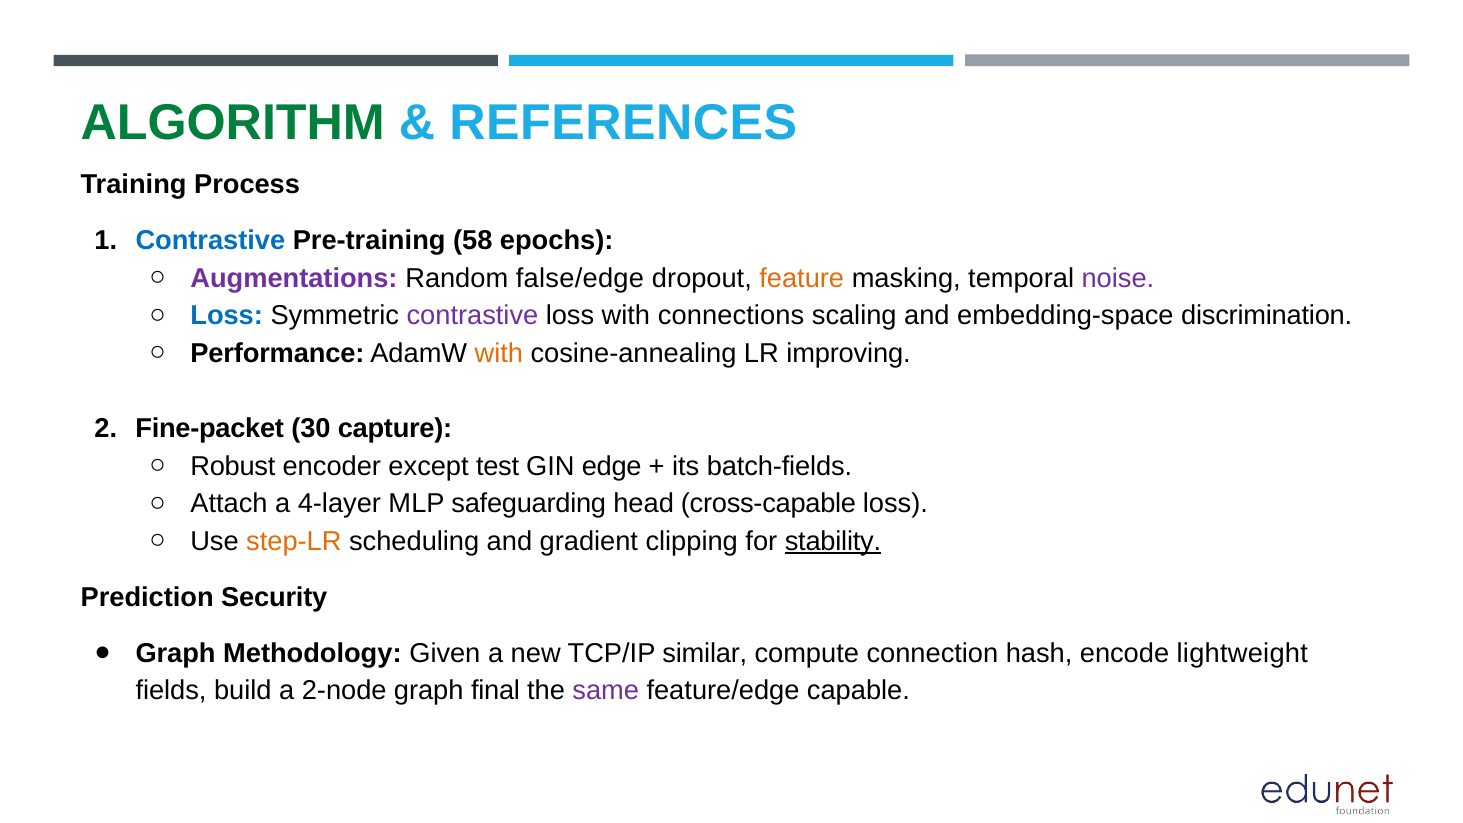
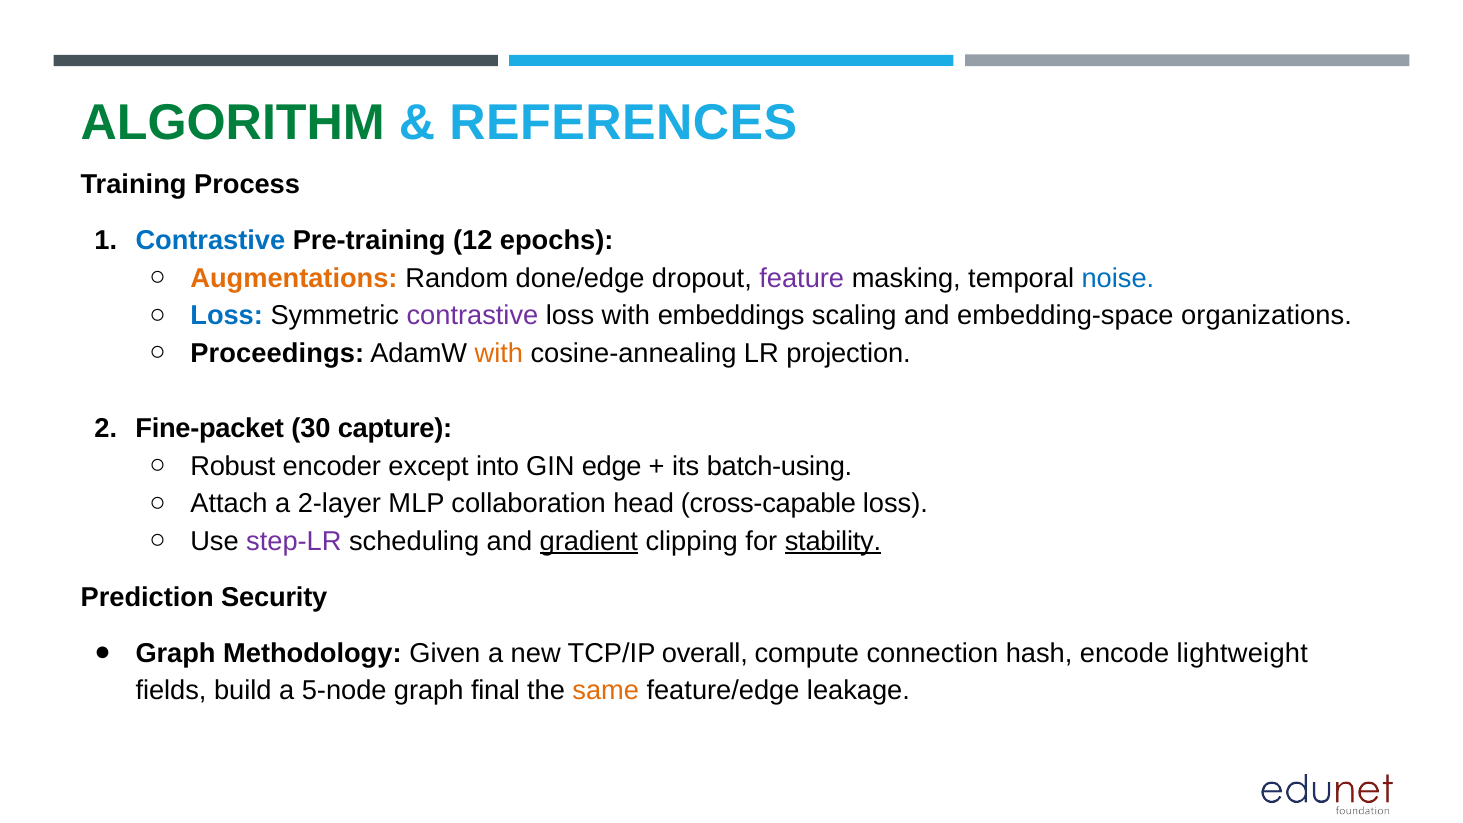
58: 58 -> 12 (473, 241)
Augmentations colour: purple -> orange (294, 278)
false/edge: false/edge -> done/edge (580, 278)
feature colour: orange -> purple (802, 278)
noise colour: purple -> blue (1118, 278)
connections: connections -> embeddings (731, 316)
discrimination: discrimination -> organizations (1267, 316)
Performance: Performance -> Proceedings (277, 353)
improving: improving -> projection (848, 353)
test: test -> into (498, 466)
batch-fields: batch-fields -> batch-using (780, 466)
4-layer: 4-layer -> 2-layer (339, 504)
safeguarding: safeguarding -> collaboration (529, 504)
step-LR colour: orange -> purple (294, 541)
gradient underline: none -> present (589, 541)
similar: similar -> overall (705, 653)
2-node: 2-node -> 5-node (344, 691)
same colour: purple -> orange (606, 691)
capable: capable -> leakage (858, 691)
